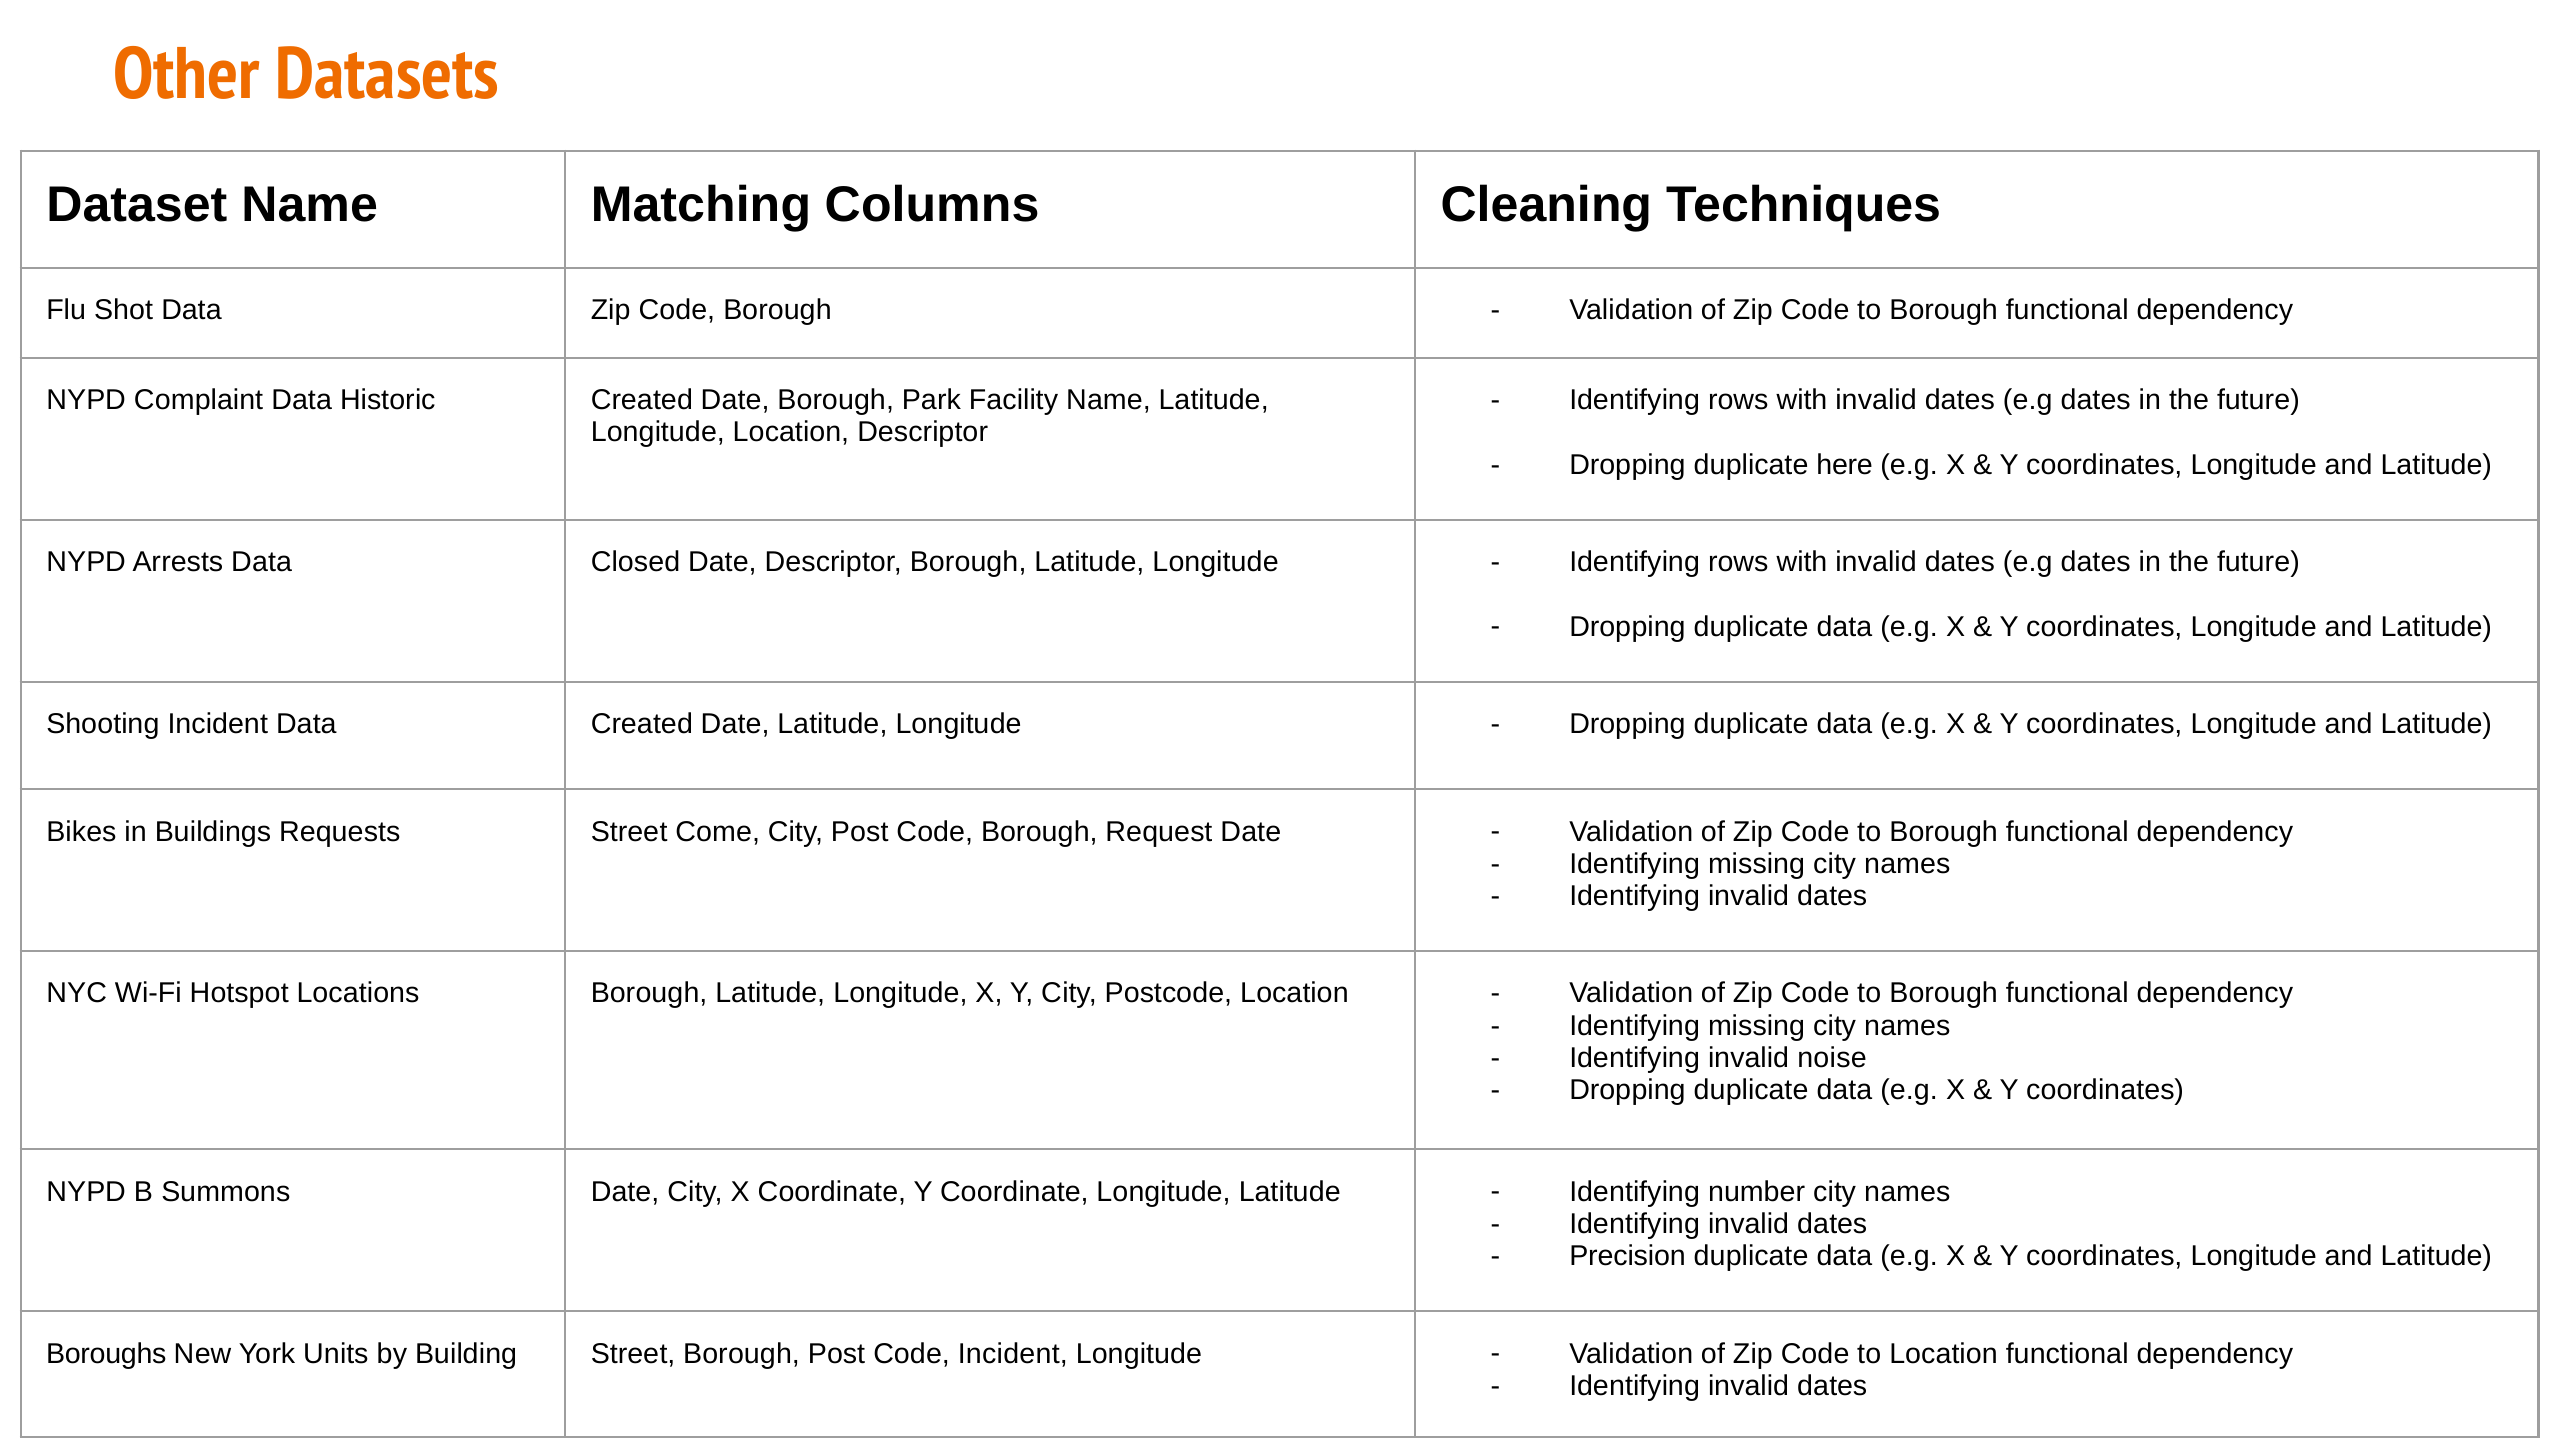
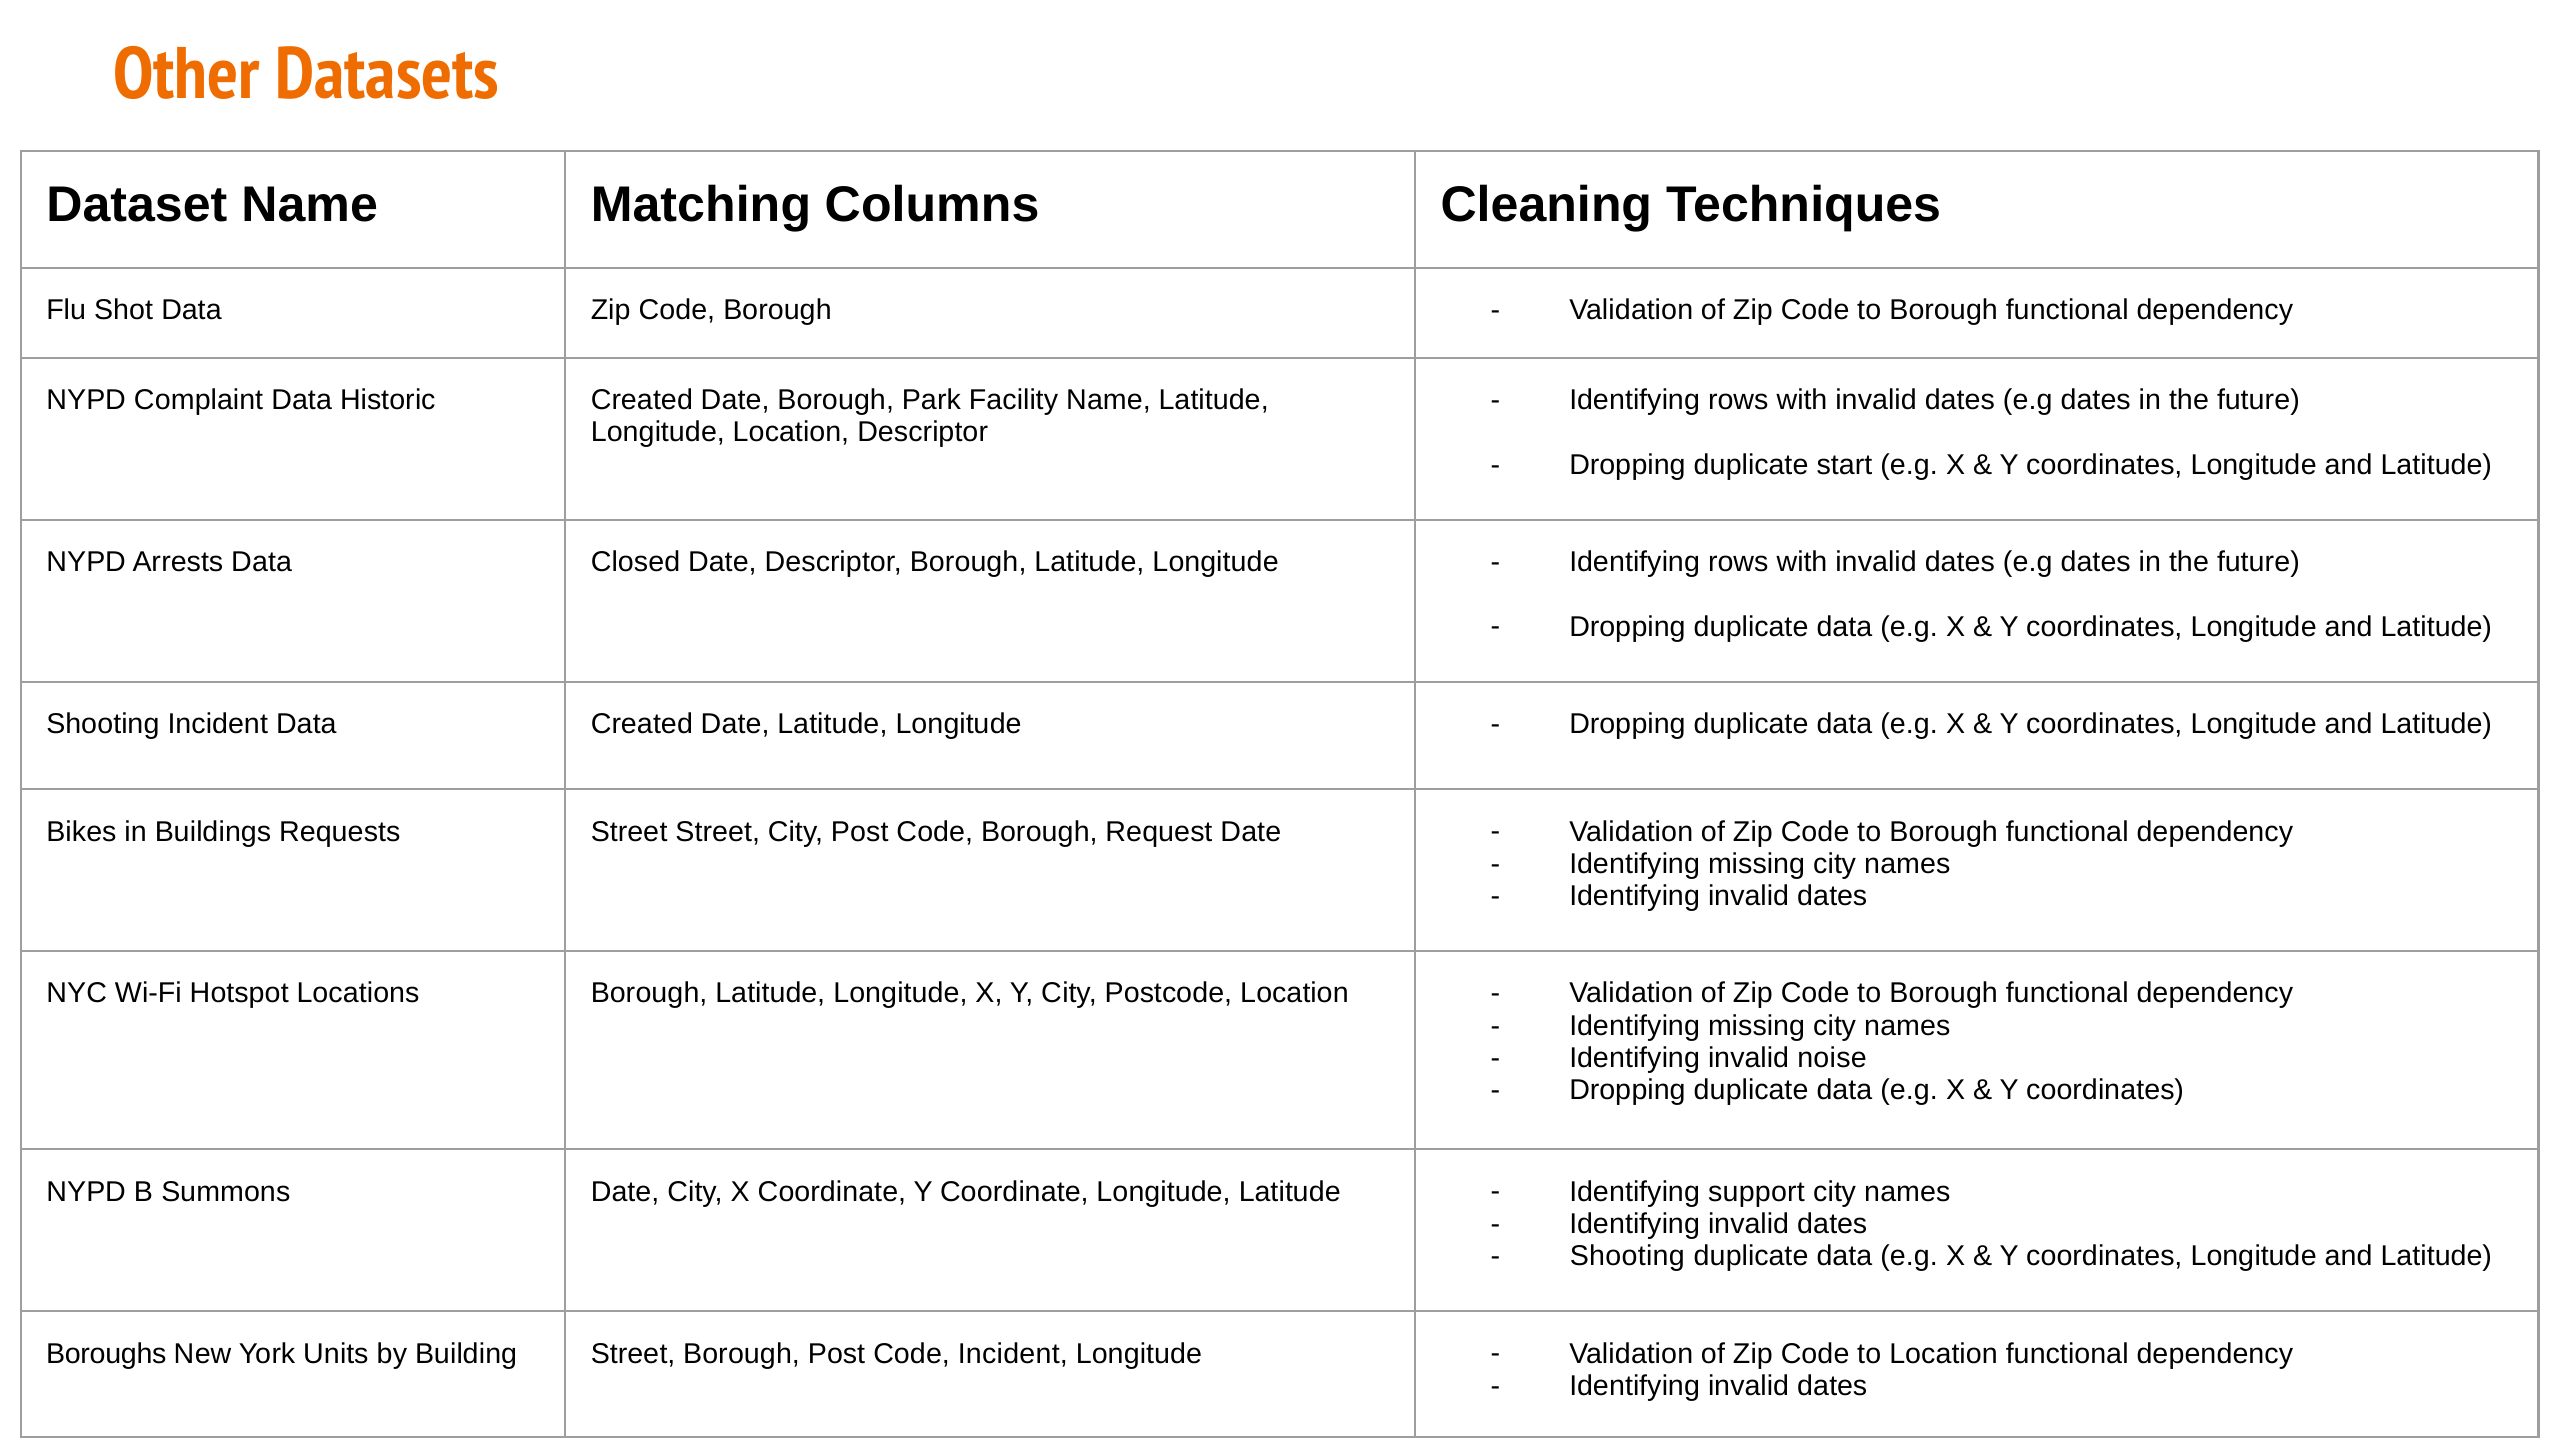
here: here -> start (1845, 465)
Street Come: Come -> Street (718, 832)
number: number -> support (1756, 1192)
Precision: Precision -> Shooting (1627, 1256)
